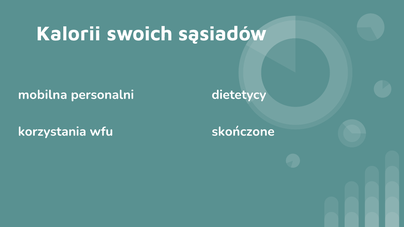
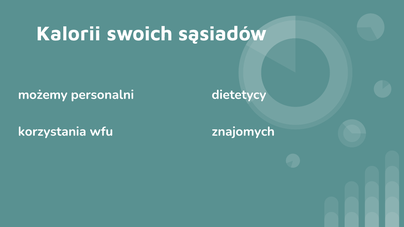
mobilna: mobilna -> możemy (43, 95)
skończone: skończone -> znajomych (243, 132)
